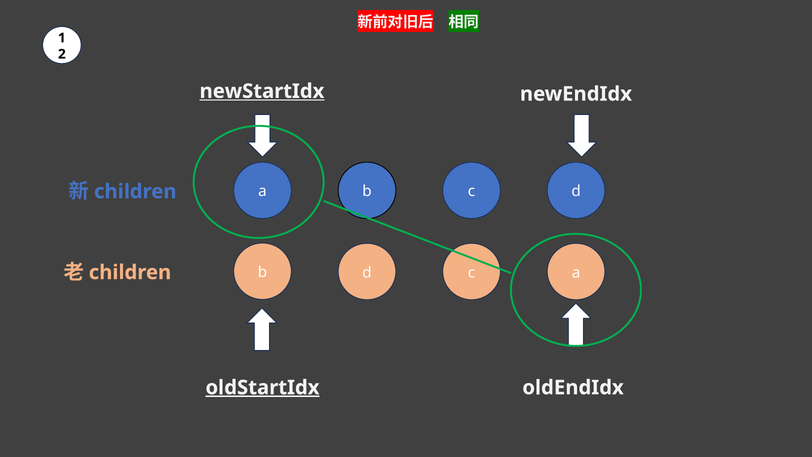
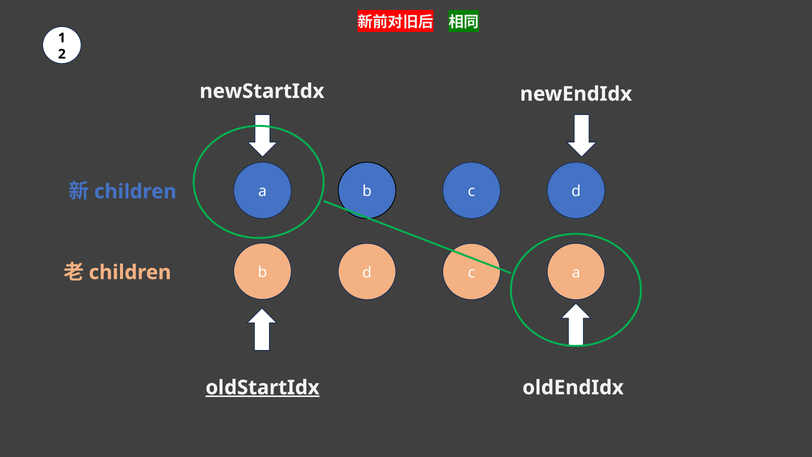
newStartIdx underline: present -> none (262, 91)
